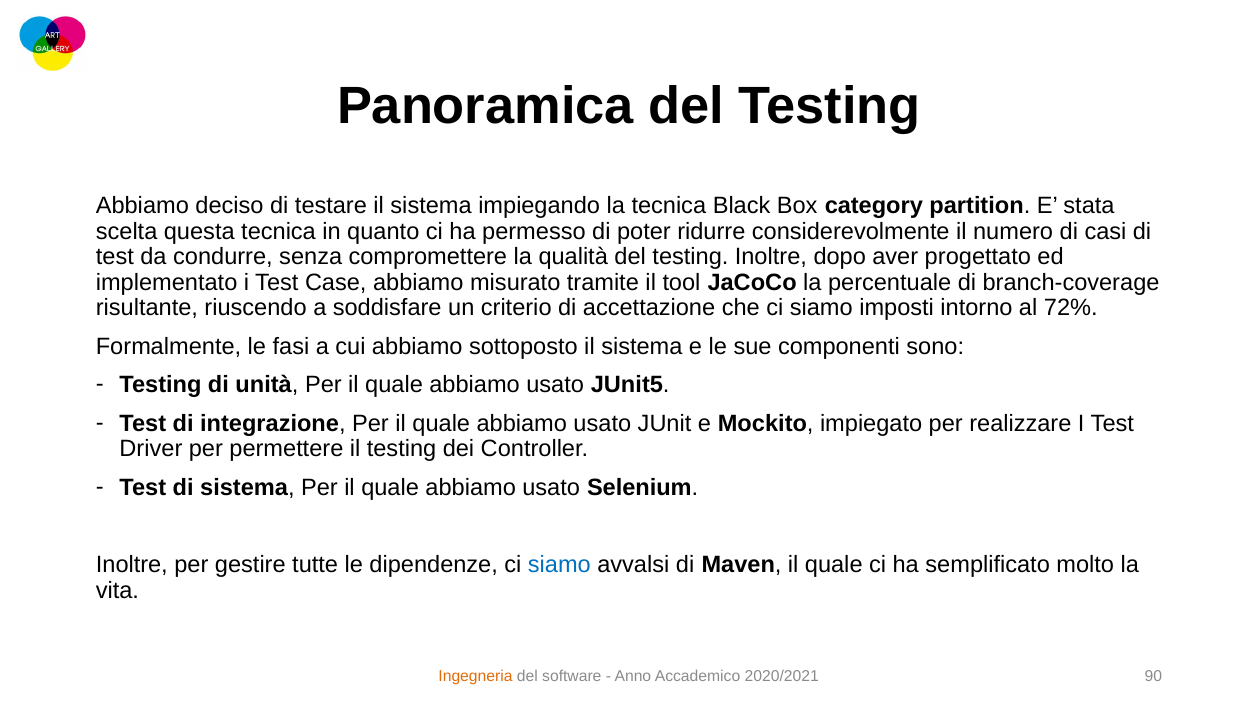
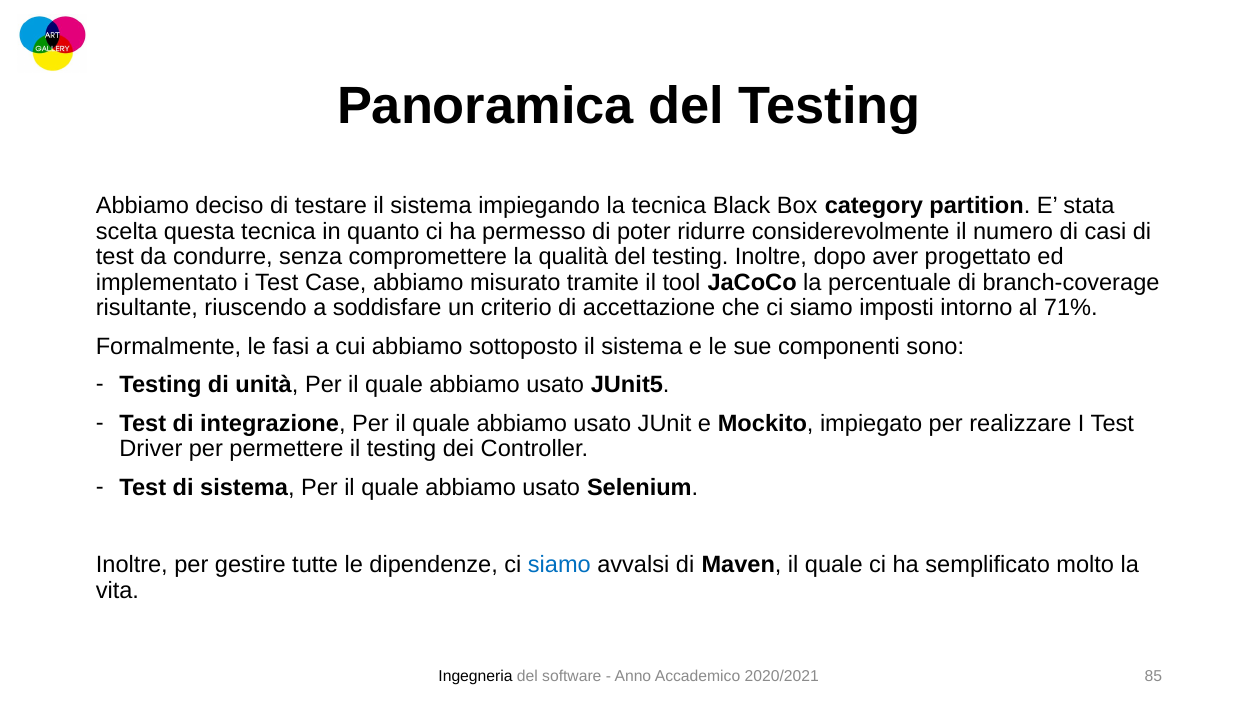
72%: 72% -> 71% (1071, 308)
Ingegneria colour: orange -> black (475, 676)
90: 90 -> 85 (1153, 676)
